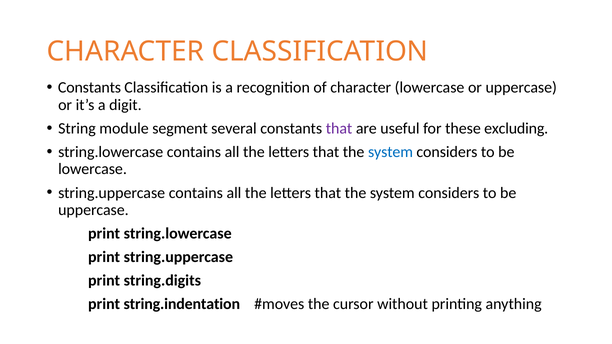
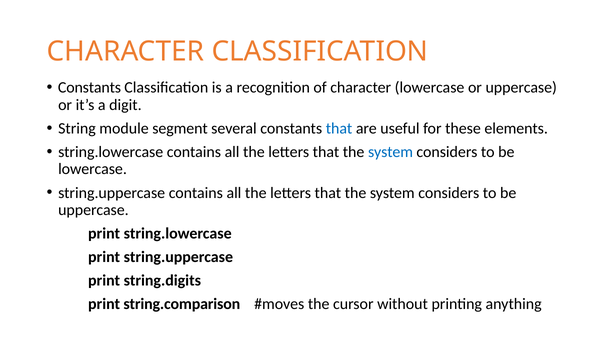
that colour: purple -> blue (339, 129)
excluding: excluding -> elements (516, 129)
string.indentation: string.indentation -> string.comparison (182, 304)
